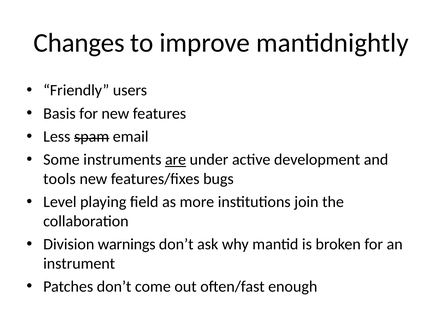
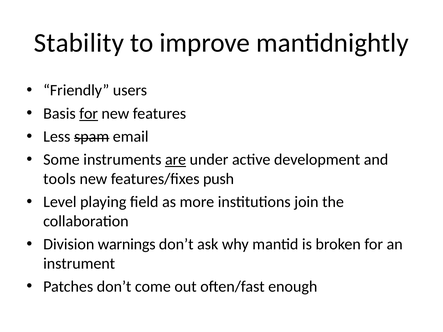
Changes: Changes -> Stability (79, 43)
for underline: none -> present (89, 114)
bugs: bugs -> push (219, 179)
